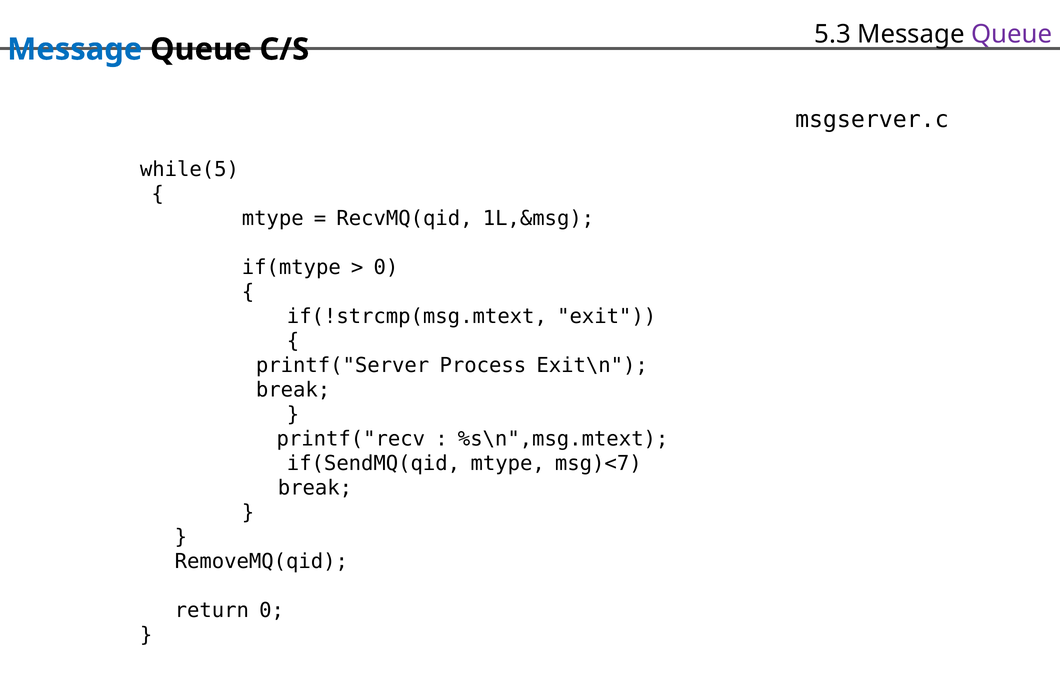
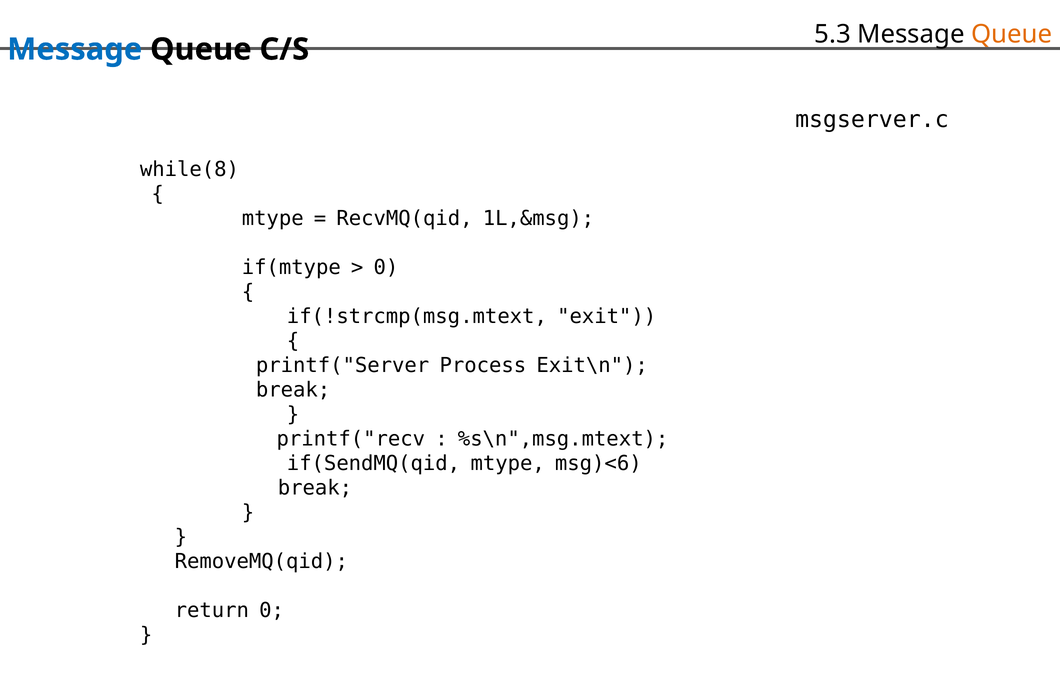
Queue colour: purple -> orange (1012, 34)
while(5: while(5 -> while(8 (189, 169)
msg)<7: msg)<7 -> msg)<6 (598, 463)
